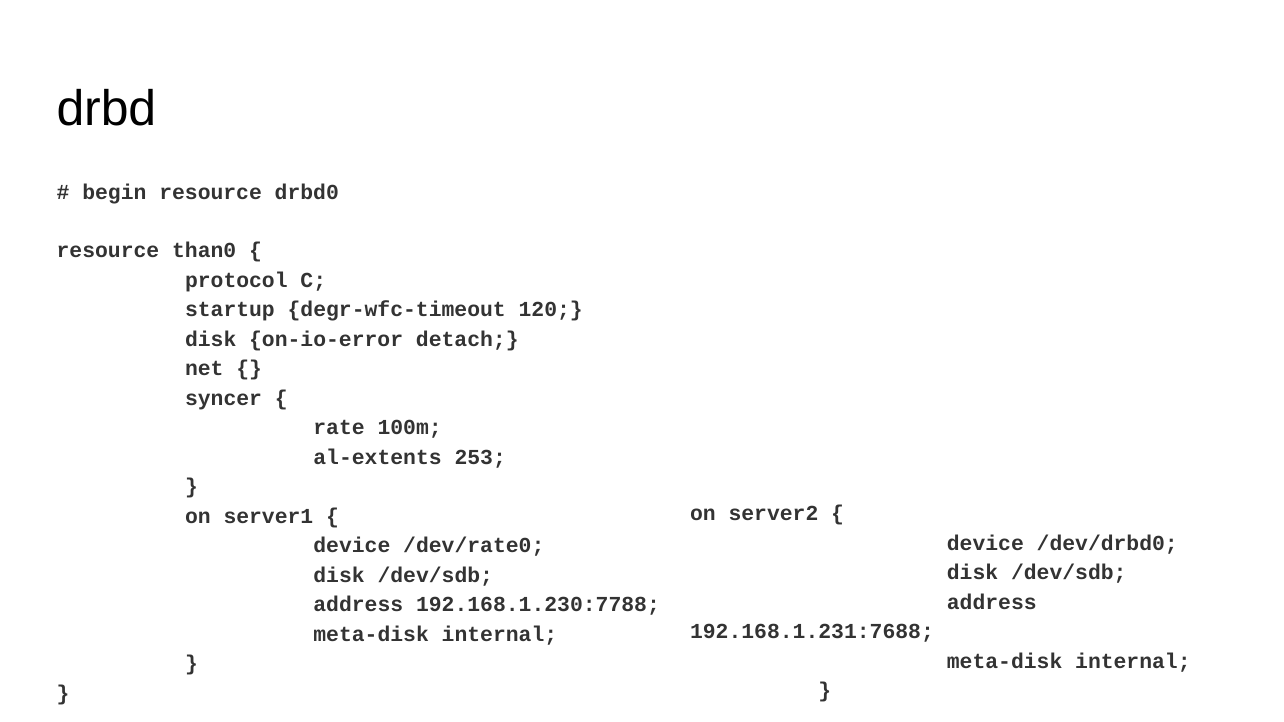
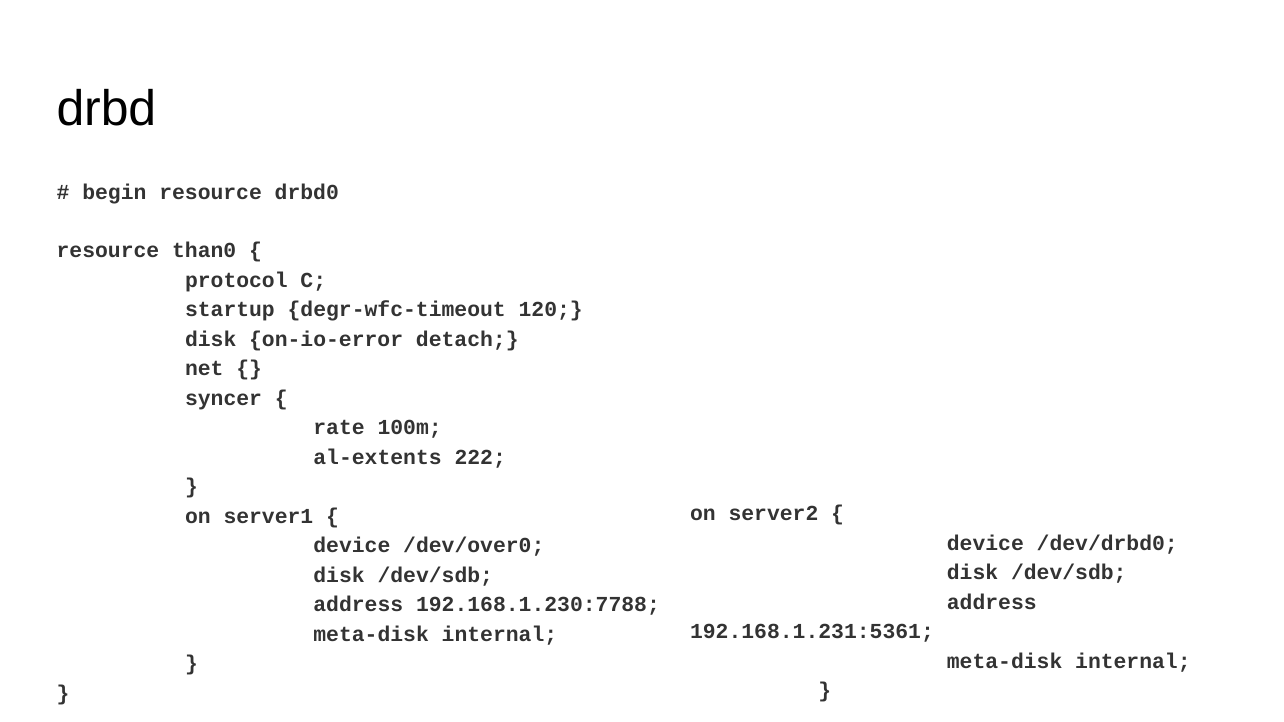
253: 253 -> 222 (480, 458)
/dev/rate0: /dev/rate0 -> /dev/over0 (474, 546)
192.168.1.231:7688: 192.168.1.231:7688 -> 192.168.1.231:5361 (812, 632)
